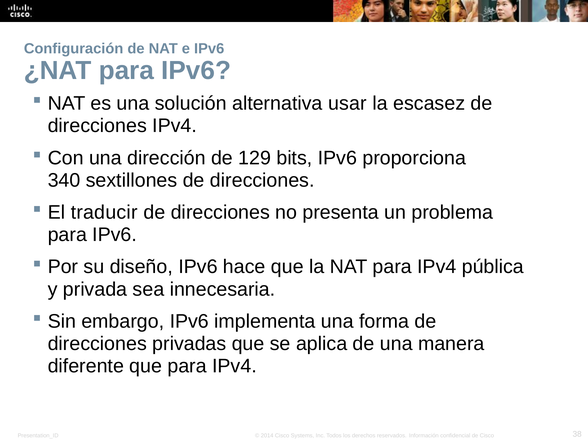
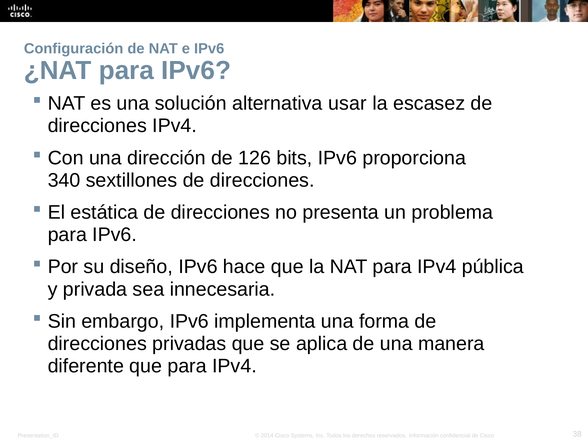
129: 129 -> 126 (255, 158)
traducir: traducir -> estática (104, 212)
